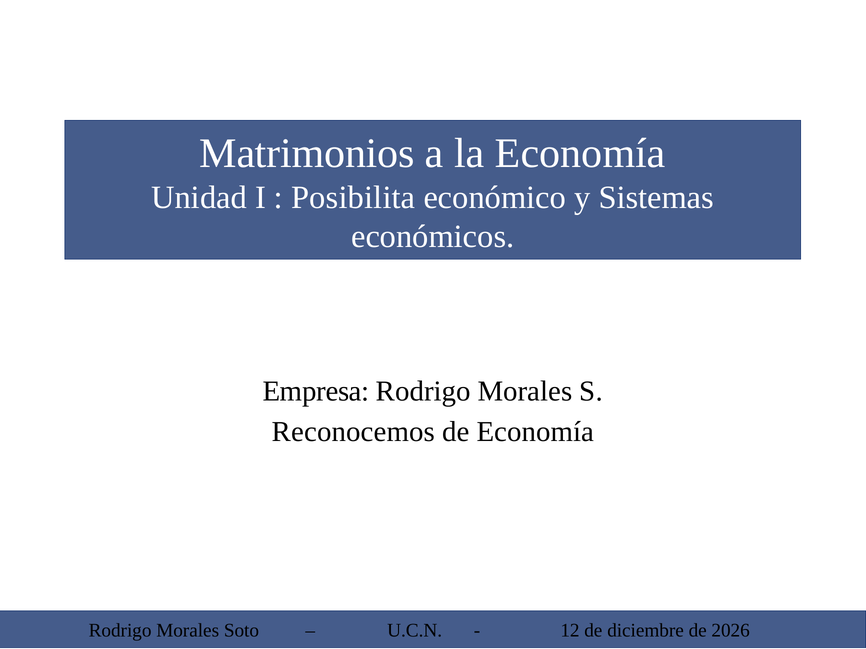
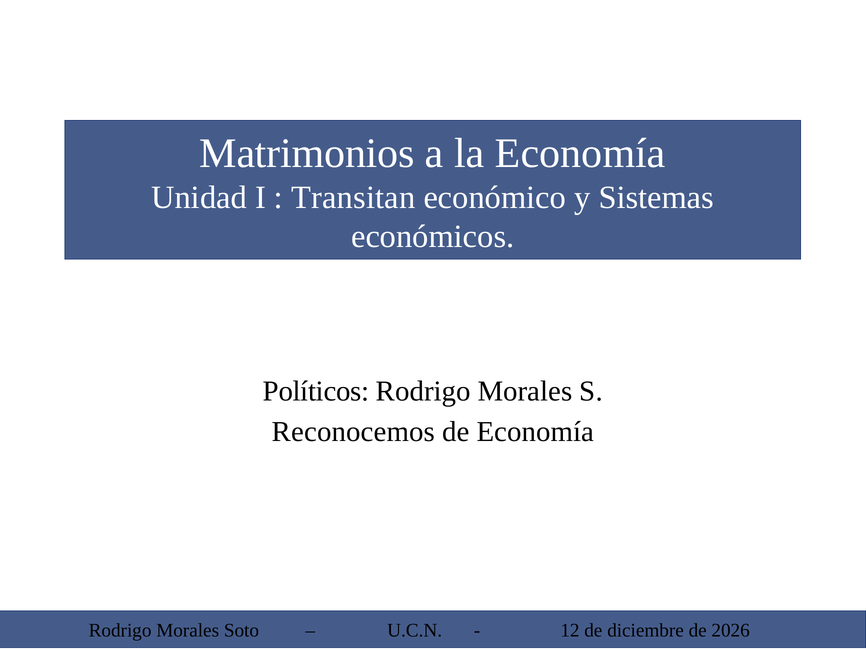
Posibilita: Posibilita -> Transitan (353, 198)
Empresa: Empresa -> Políticos (316, 392)
